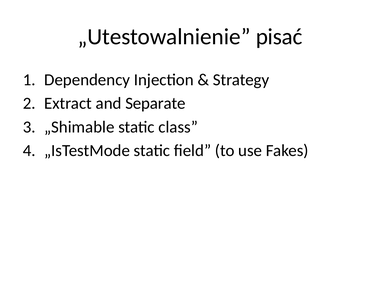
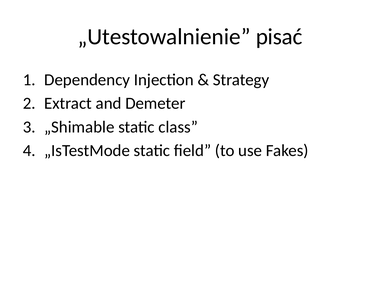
Separate: Separate -> Demeter (155, 103)
